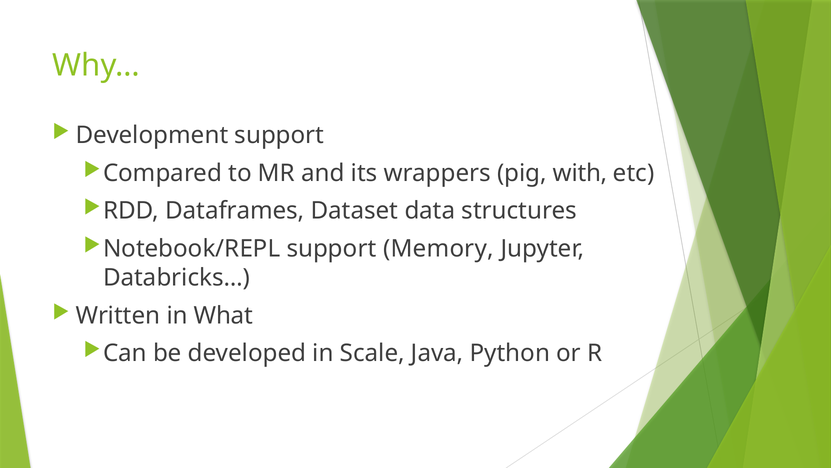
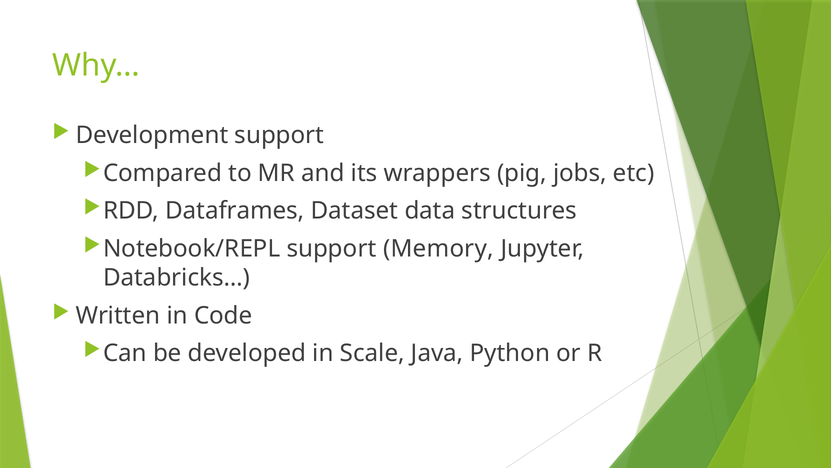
with: with -> jobs (580, 173)
What: What -> Code (223, 315)
